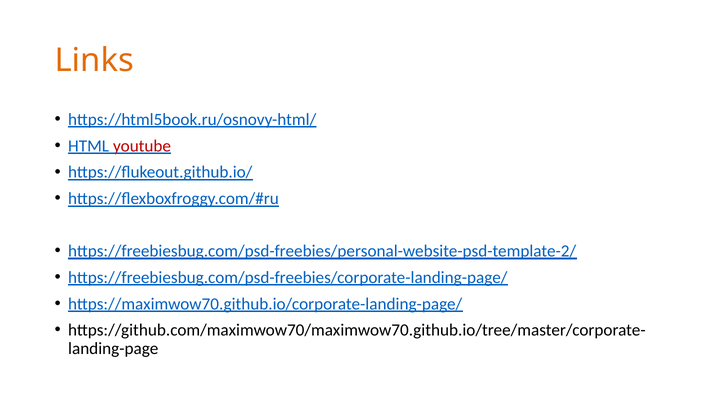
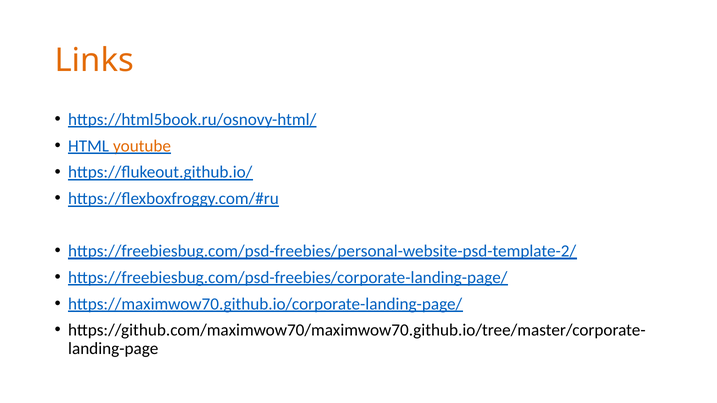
youtube colour: red -> orange (142, 146)
